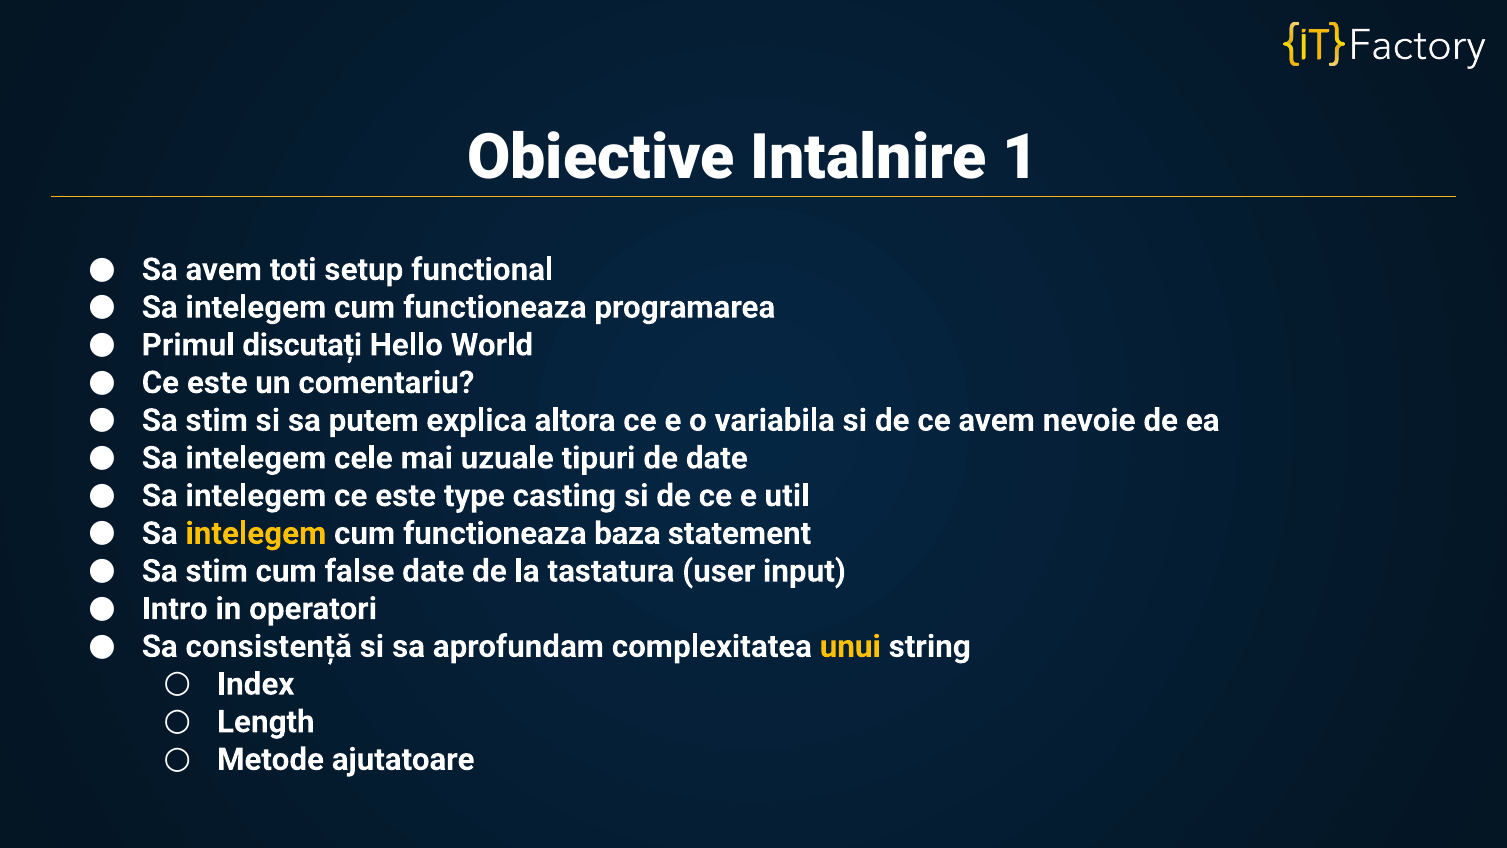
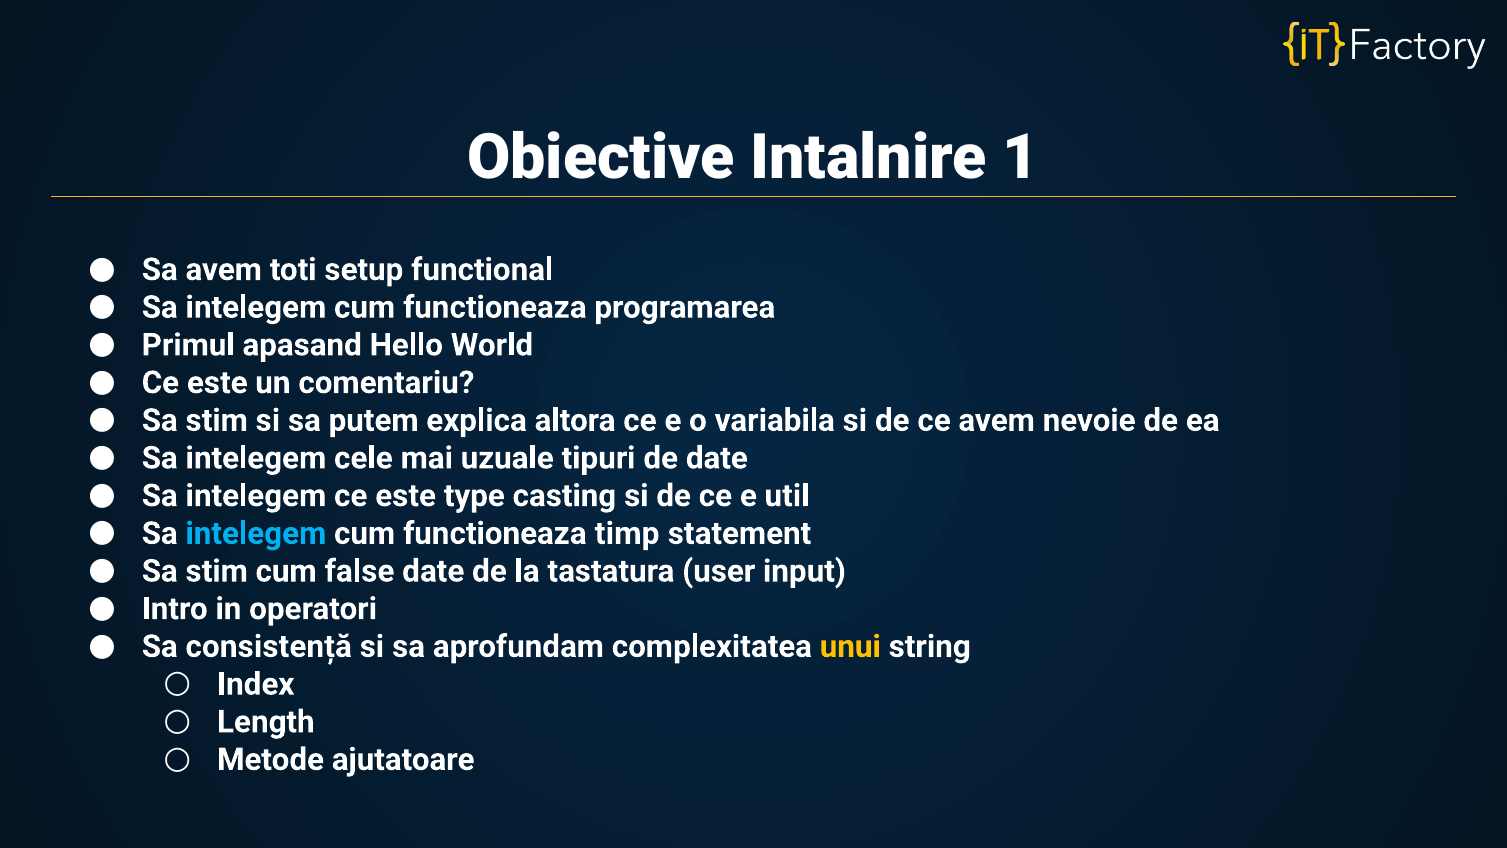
discutați: discutați -> apasand (302, 345)
intelegem colour: yellow -> light blue (256, 533)
baza: baza -> timp (627, 533)
